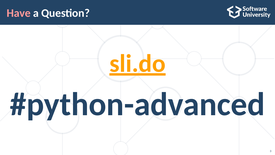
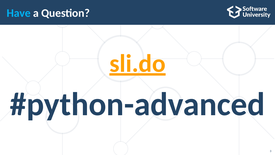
Have colour: pink -> light blue (19, 13)
